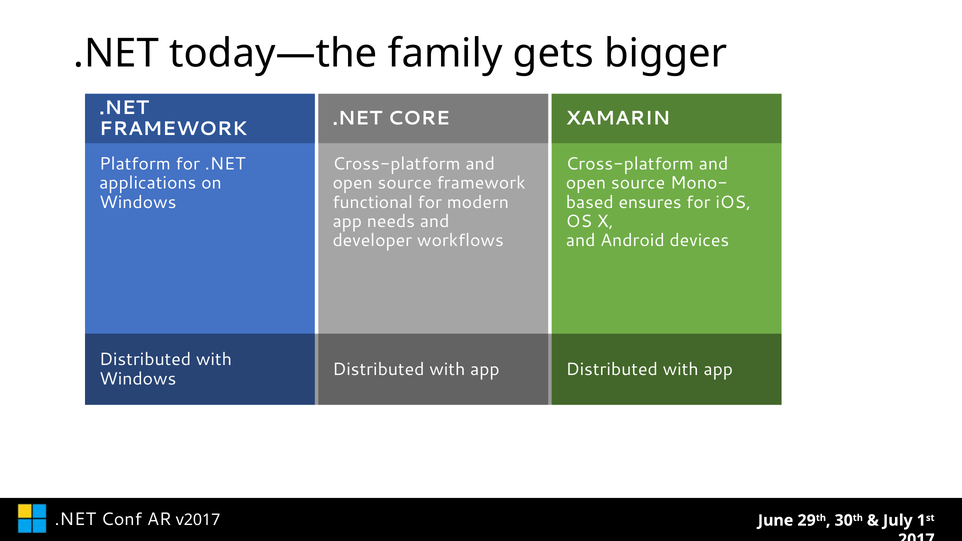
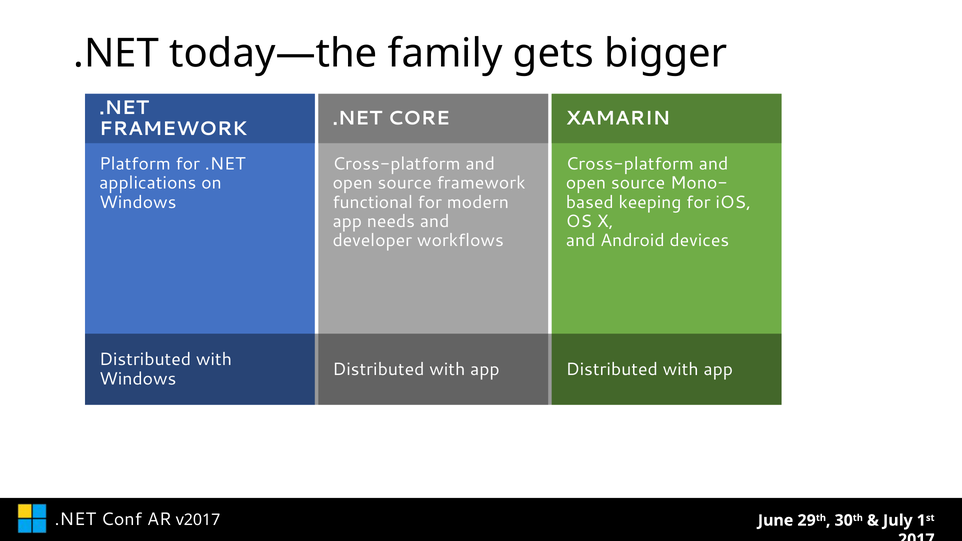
ensures: ensures -> keeping (650, 202)
